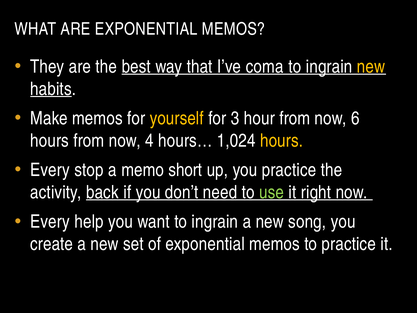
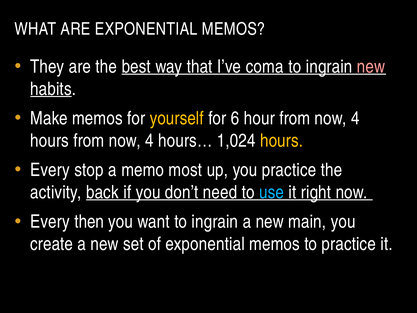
new colour: yellow -> pink (371, 67)
3: 3 -> 6 (235, 118)
hour from now 6: 6 -> 4 (355, 118)
short: short -> most (185, 170)
use colour: light green -> light blue (272, 192)
help: help -> then (89, 222)
song: song -> main (307, 222)
